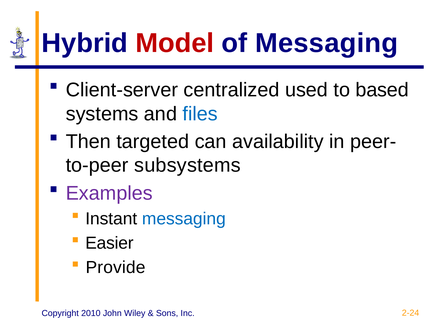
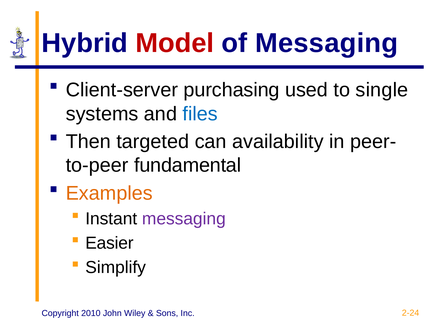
centralized: centralized -> purchasing (232, 90)
based: based -> single (382, 90)
subsystems: subsystems -> fundamental (188, 165)
Examples colour: purple -> orange (109, 193)
messaging colour: blue -> purple (184, 219)
Provide: Provide -> Simplify (116, 267)
